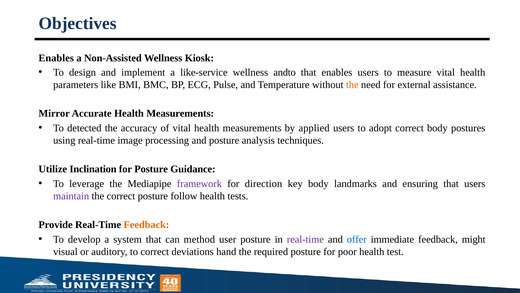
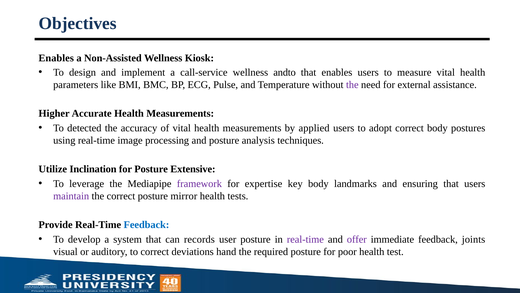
like-service: like-service -> call-service (204, 72)
the colour: orange -> purple (352, 85)
Mirror: Mirror -> Higher (54, 113)
Guidance: Guidance -> Extensive (193, 169)
direction: direction -> expertise (264, 183)
follow: follow -> mirror (184, 196)
Feedback colour: orange -> blue (146, 224)
method: method -> records (199, 239)
offer colour: blue -> purple (357, 239)
might: might -> joints (474, 239)
